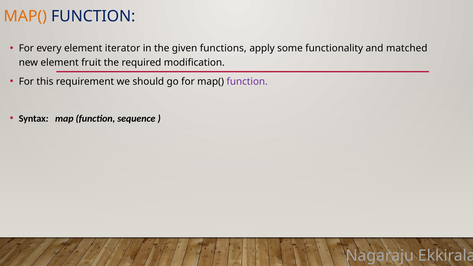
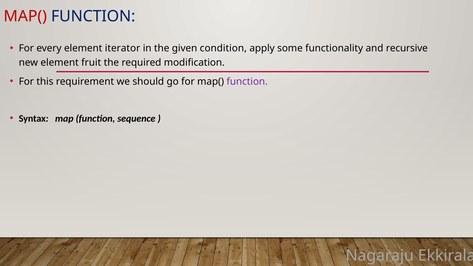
MAP( colour: orange -> red (25, 16)
functions: functions -> condition (223, 48)
matched: matched -> recursive (407, 48)
